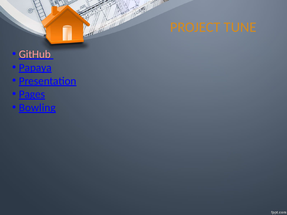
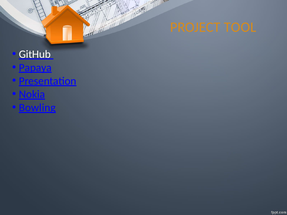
TUNE: TUNE -> TOOL (240, 27)
GitHub colour: pink -> white (35, 54)
Pages: Pages -> Nokia (32, 94)
